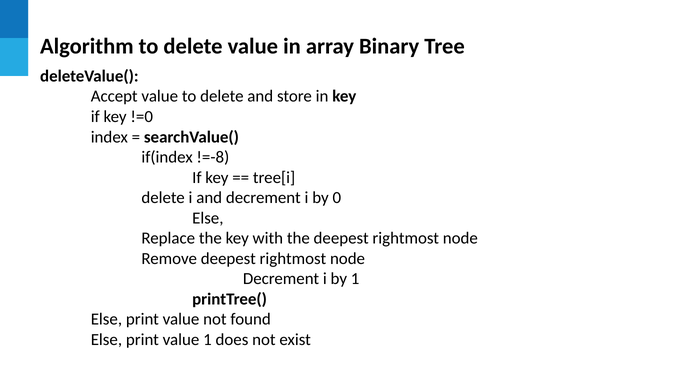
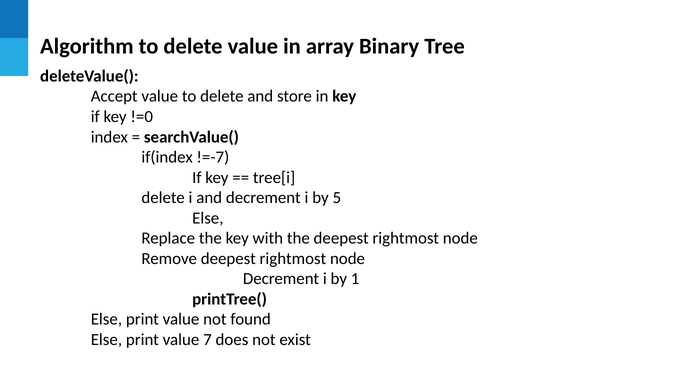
!=-8: !=-8 -> !=-7 (213, 157)
0: 0 -> 5 (337, 198)
value 1: 1 -> 7 (207, 340)
